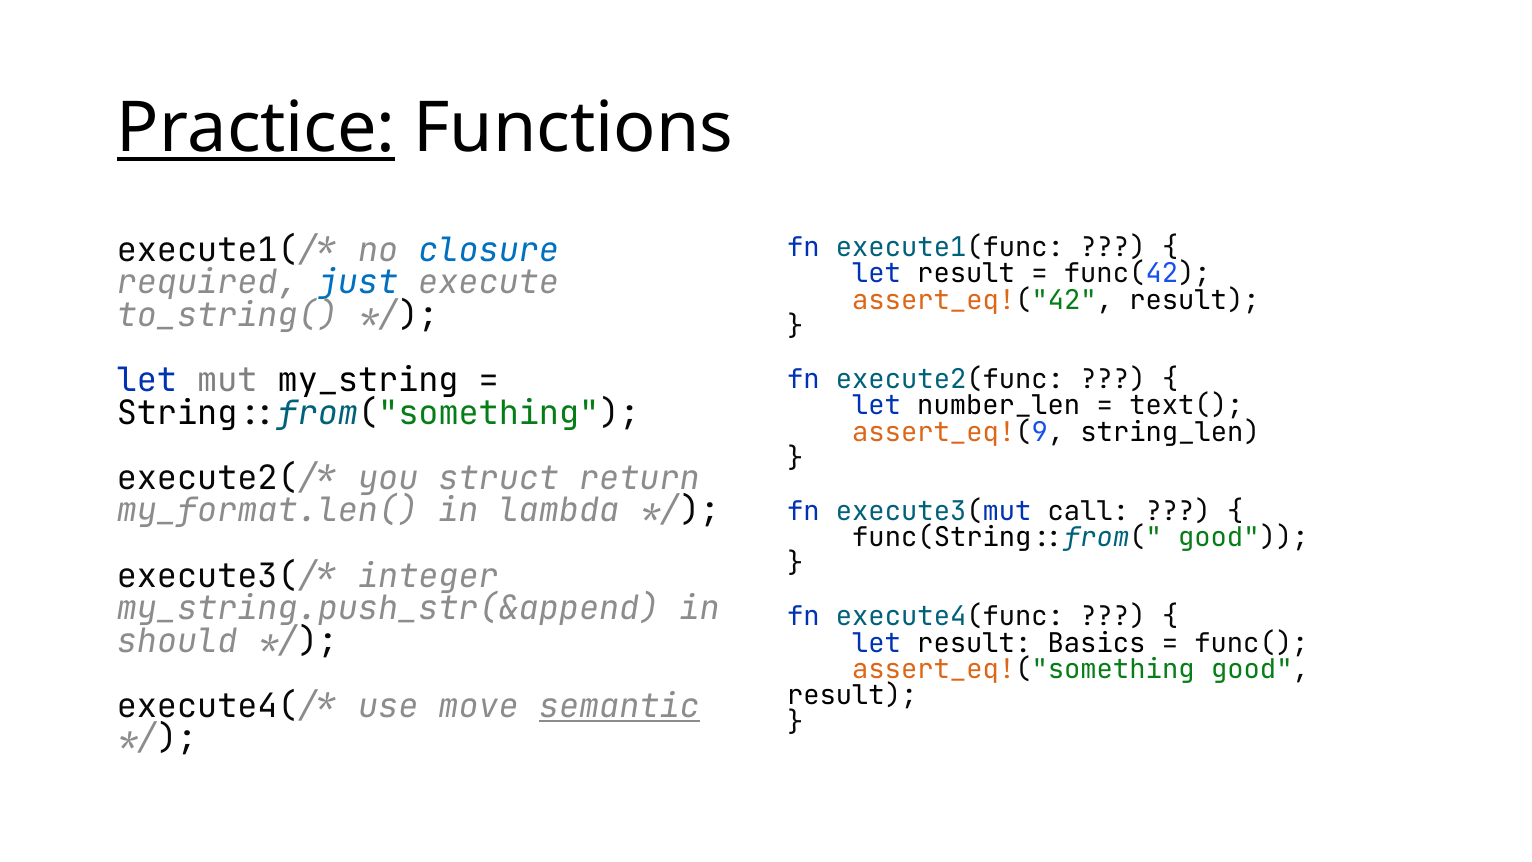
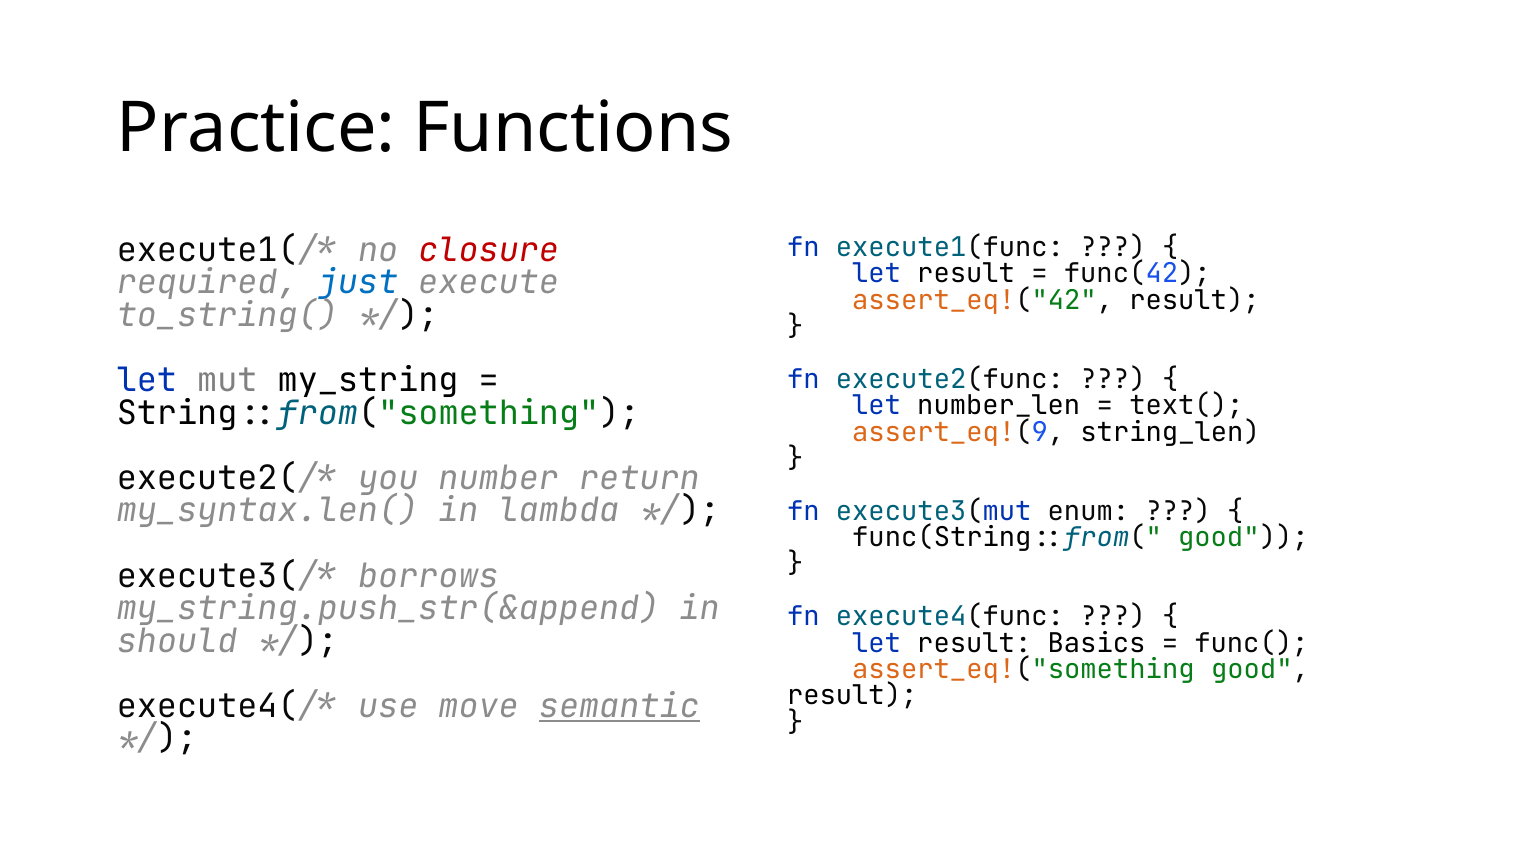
Practice underline: present -> none (256, 129)
closure colour: blue -> red (489, 250)
struct: struct -> number (499, 478)
my_format.len(: my_format.len( -> my_syntax.len( (268, 511)
call: call -> enum (1088, 511)
integer: integer -> borrows (428, 576)
